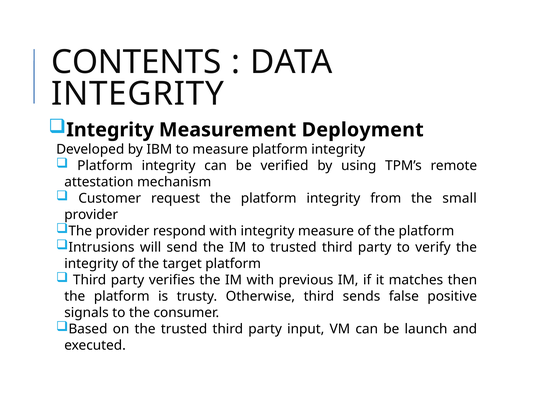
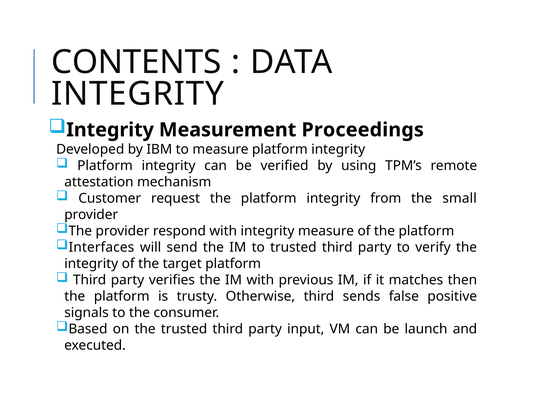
Deployment: Deployment -> Proceedings (363, 130)
Intrusions: Intrusions -> Interfaces (101, 248)
